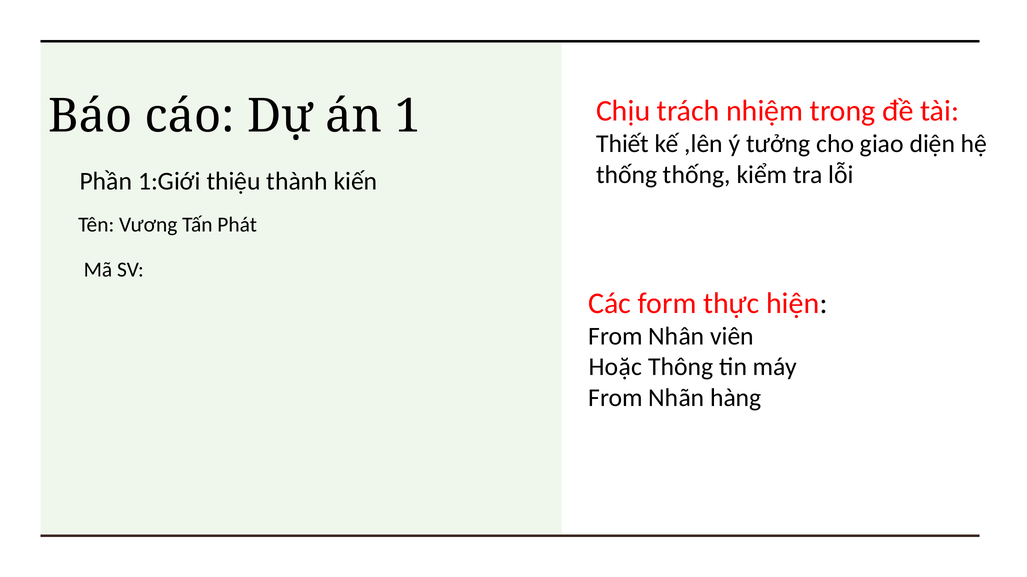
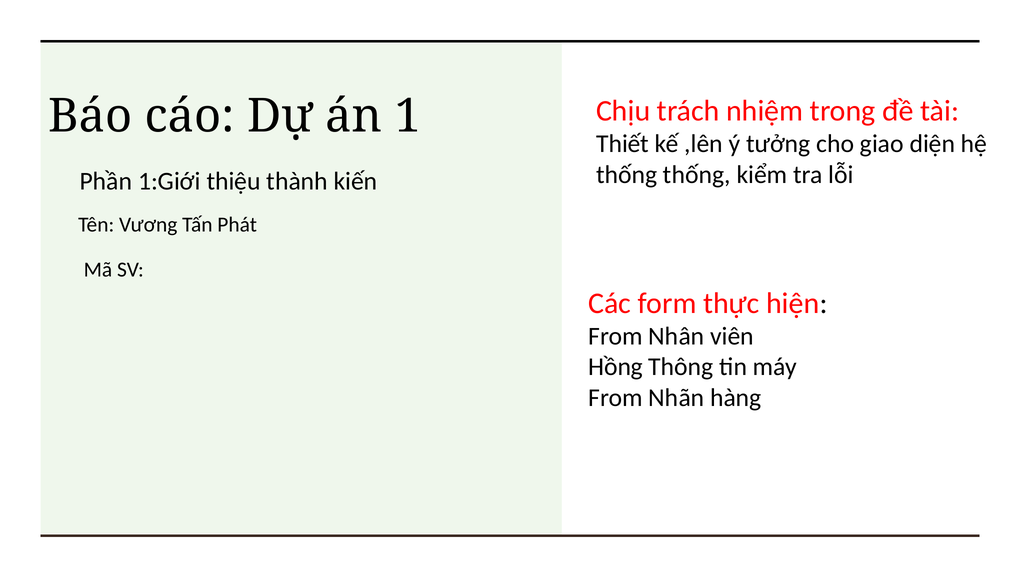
Hoặc: Hoặc -> Hồng (616, 367)
